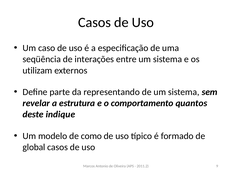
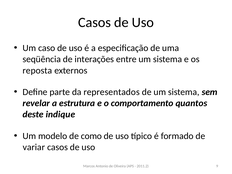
utilizam: utilizam -> reposta (37, 70)
representando: representando -> representados (112, 92)
global: global -> variar (34, 147)
